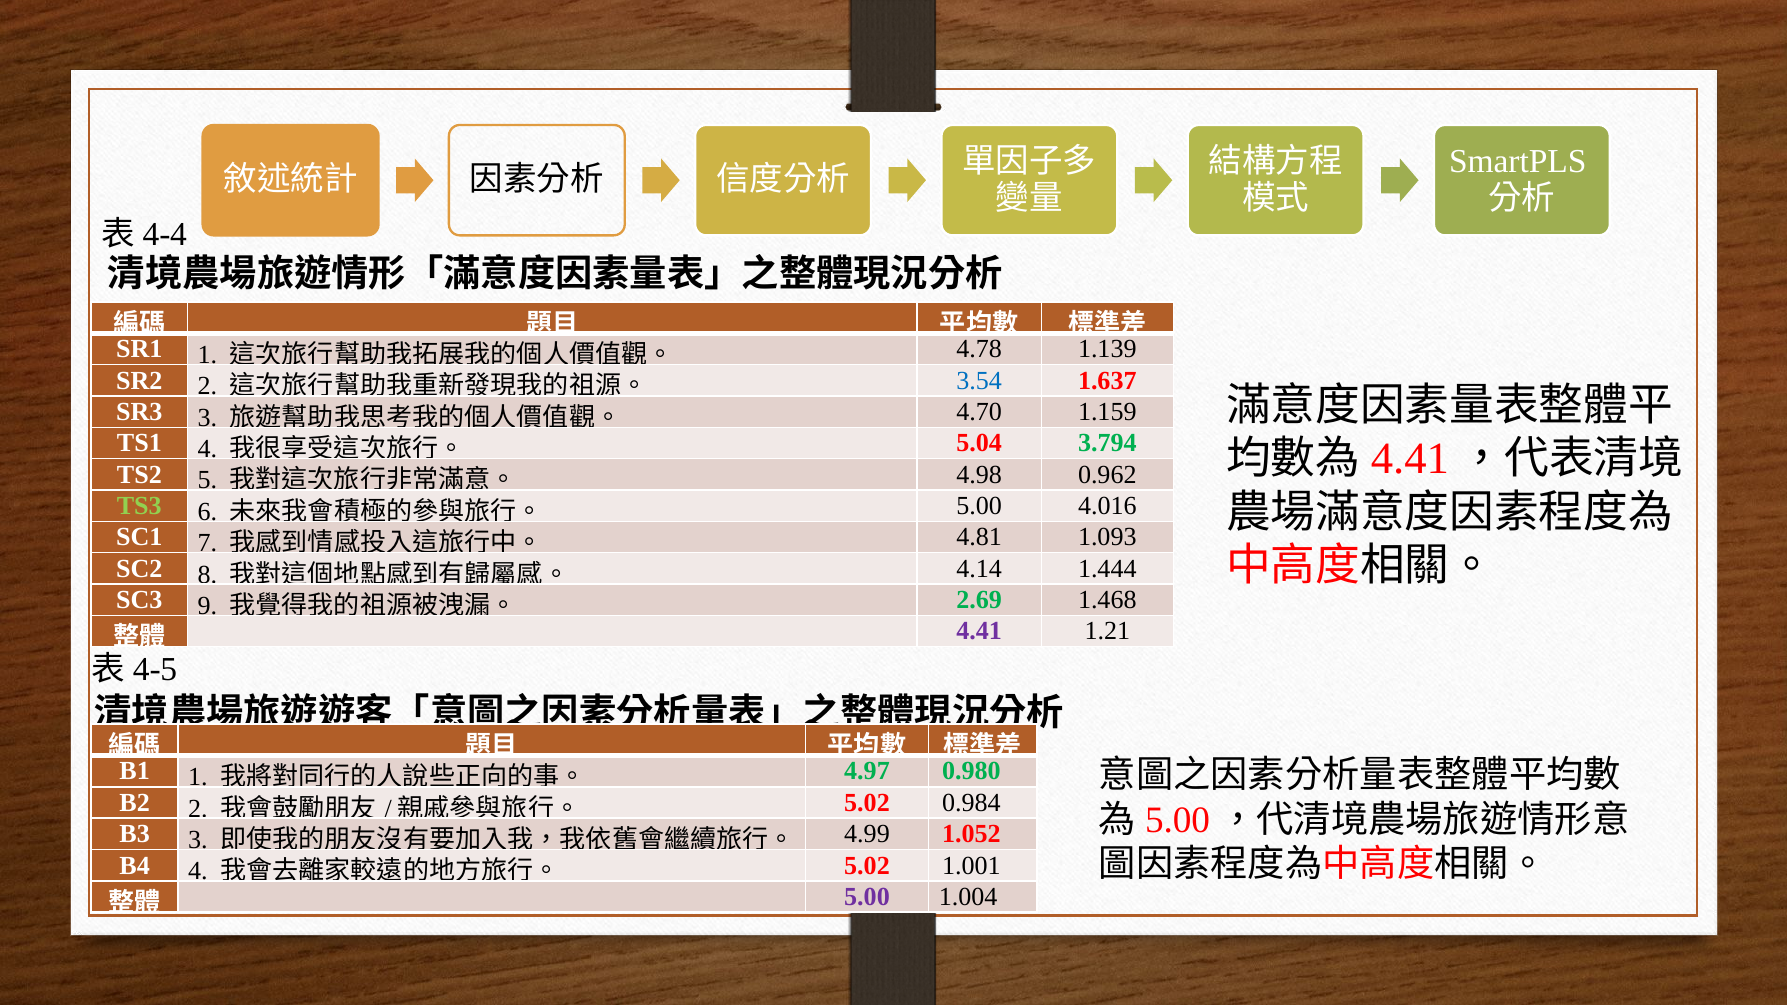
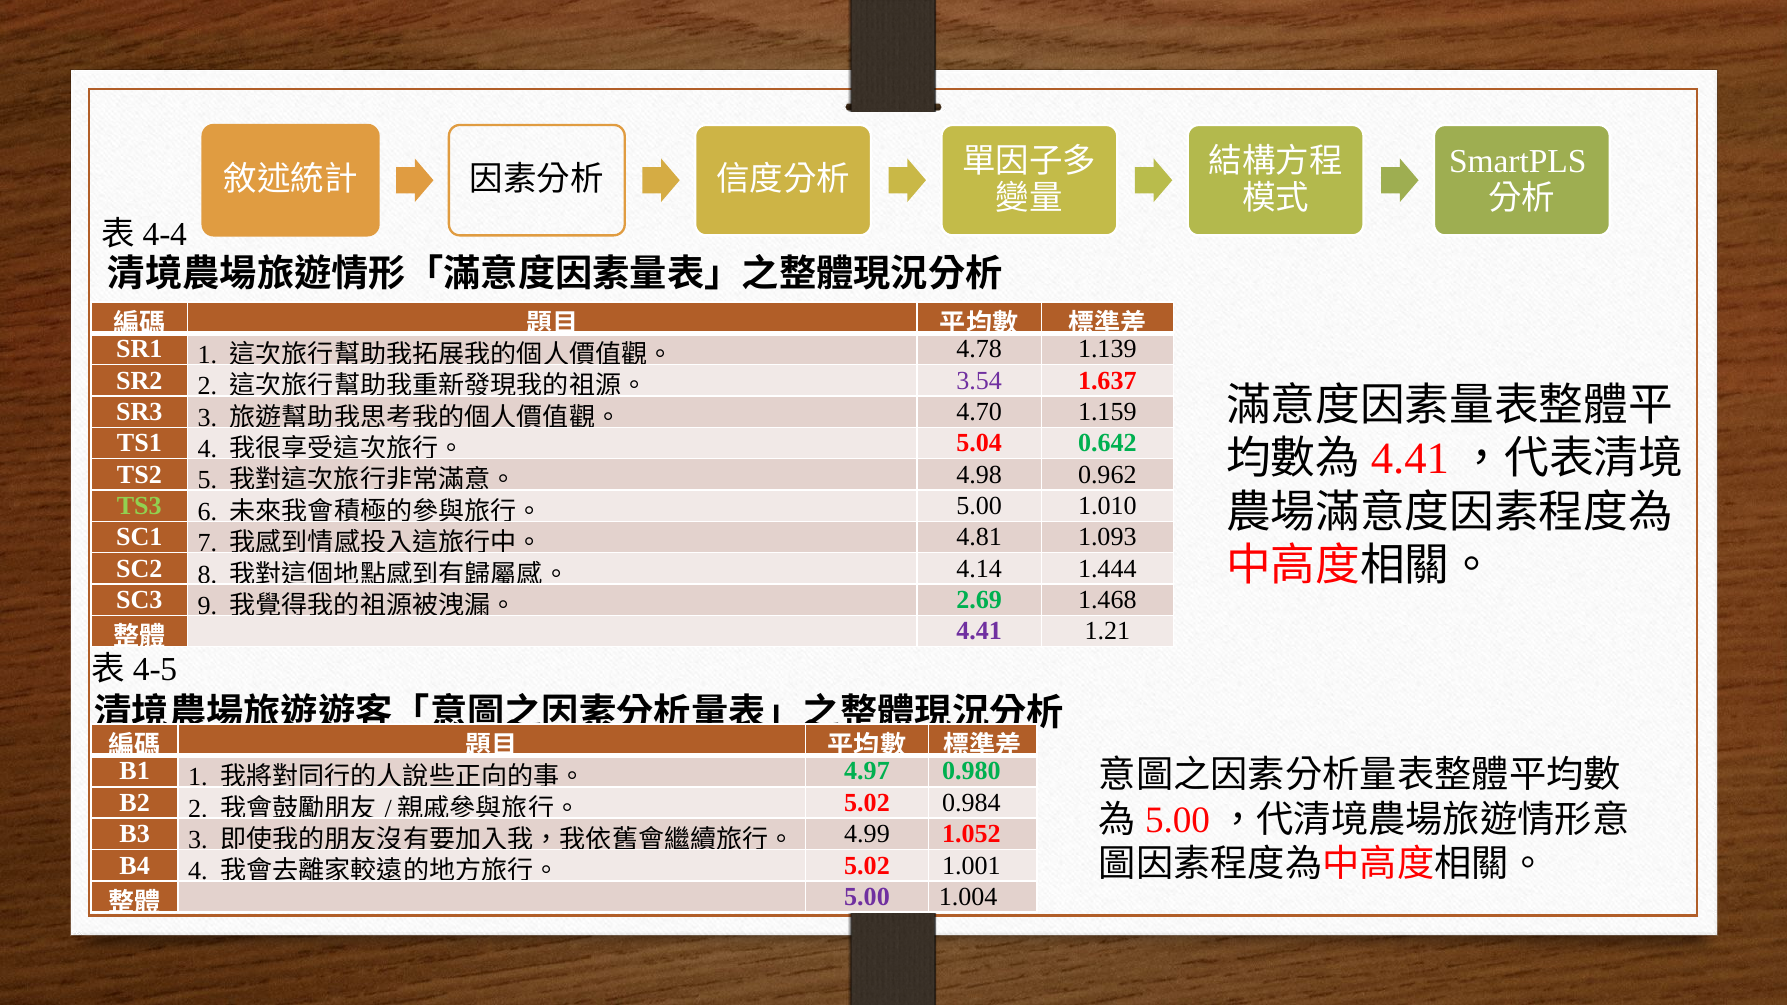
3.54 colour: blue -> purple (979, 381)
3.794: 3.794 -> 0.642 (1107, 443)
4.016: 4.016 -> 1.010 (1107, 506)
